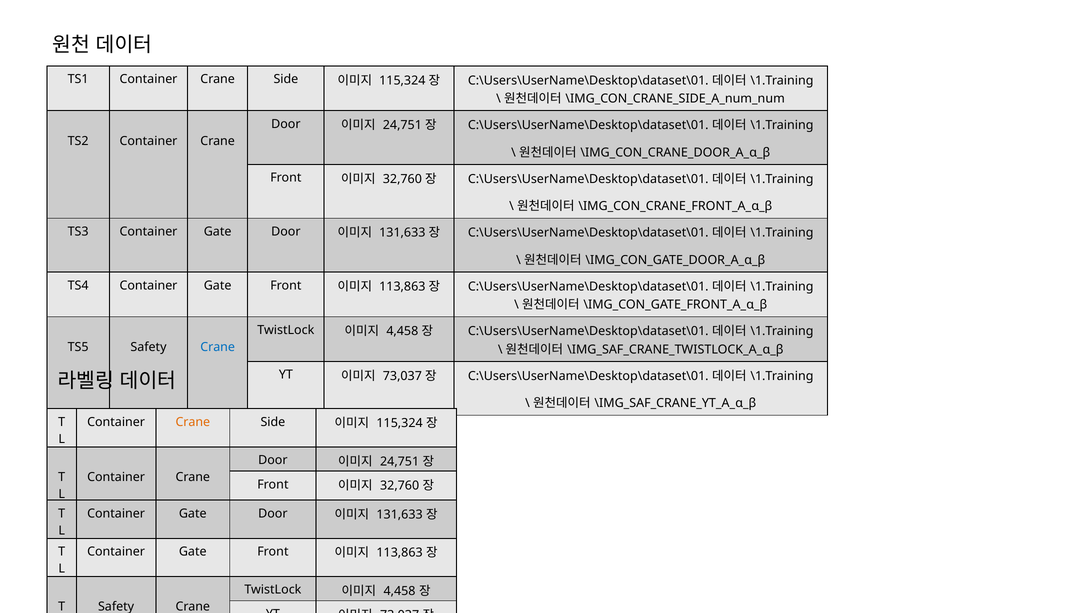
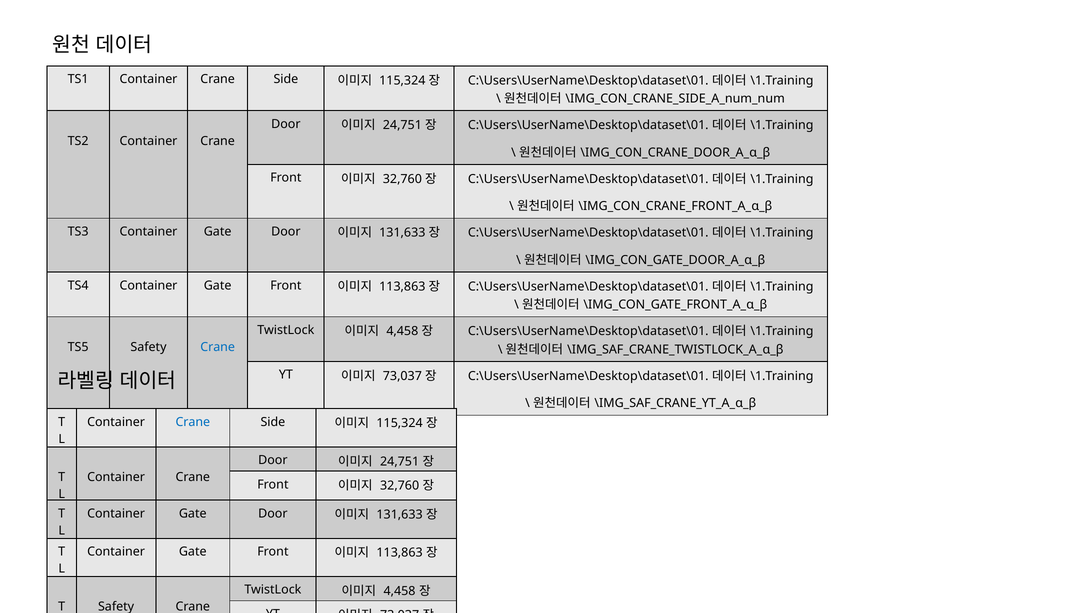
Crane colour: orange -> blue (193, 422)
